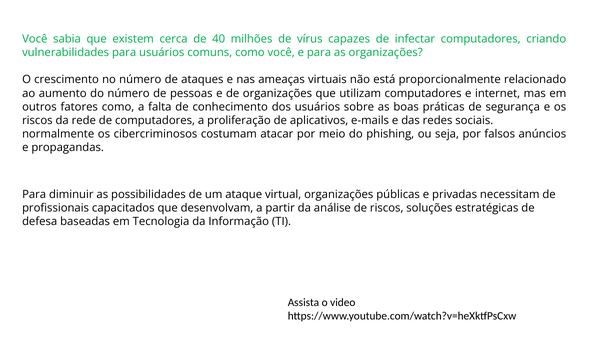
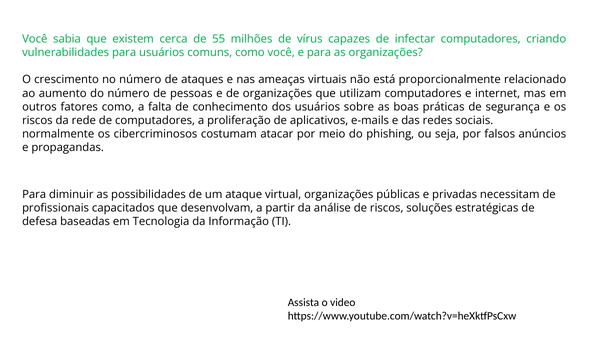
40: 40 -> 55 (219, 39)
